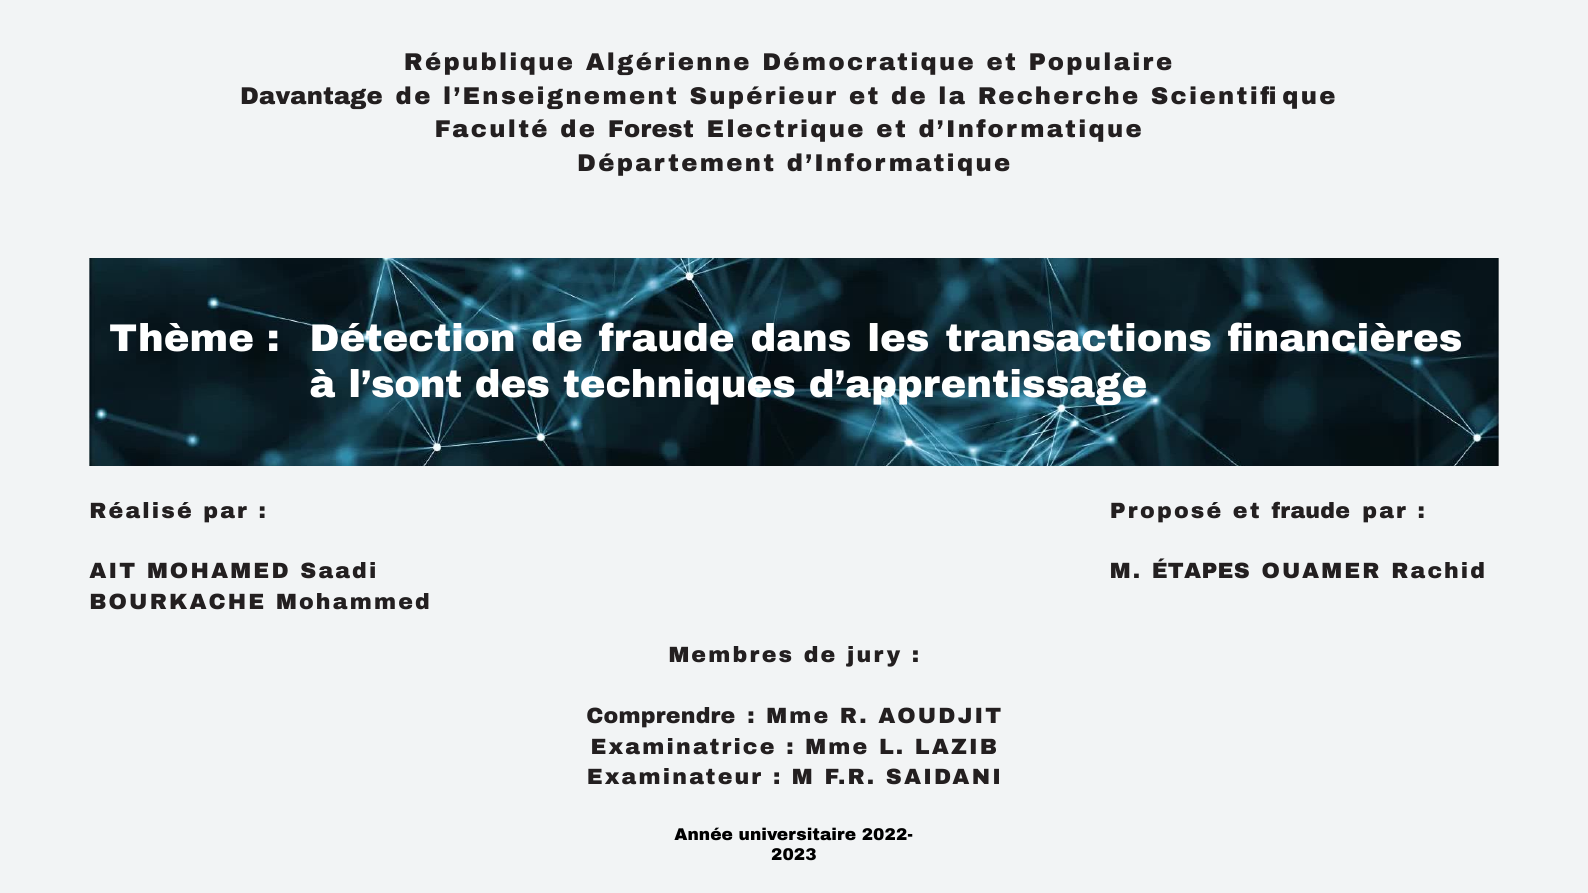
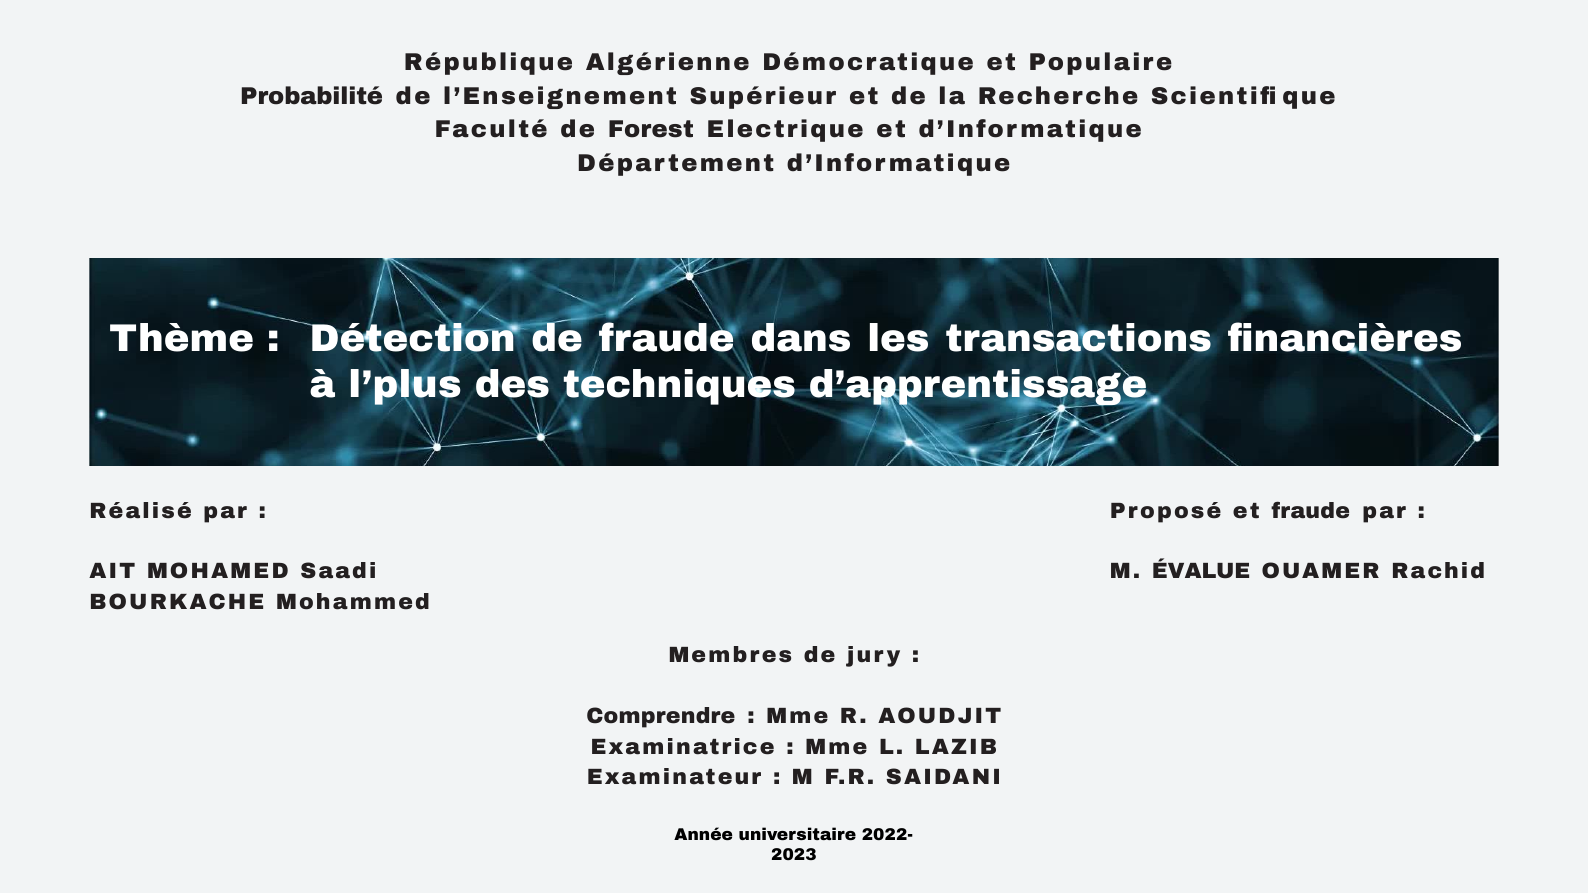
Davantage: Davantage -> Probabilité (312, 96)
l’sont: l’sont -> l’plus (405, 385)
ÉTAPES: ÉTAPES -> ÉVALUE (1201, 572)
